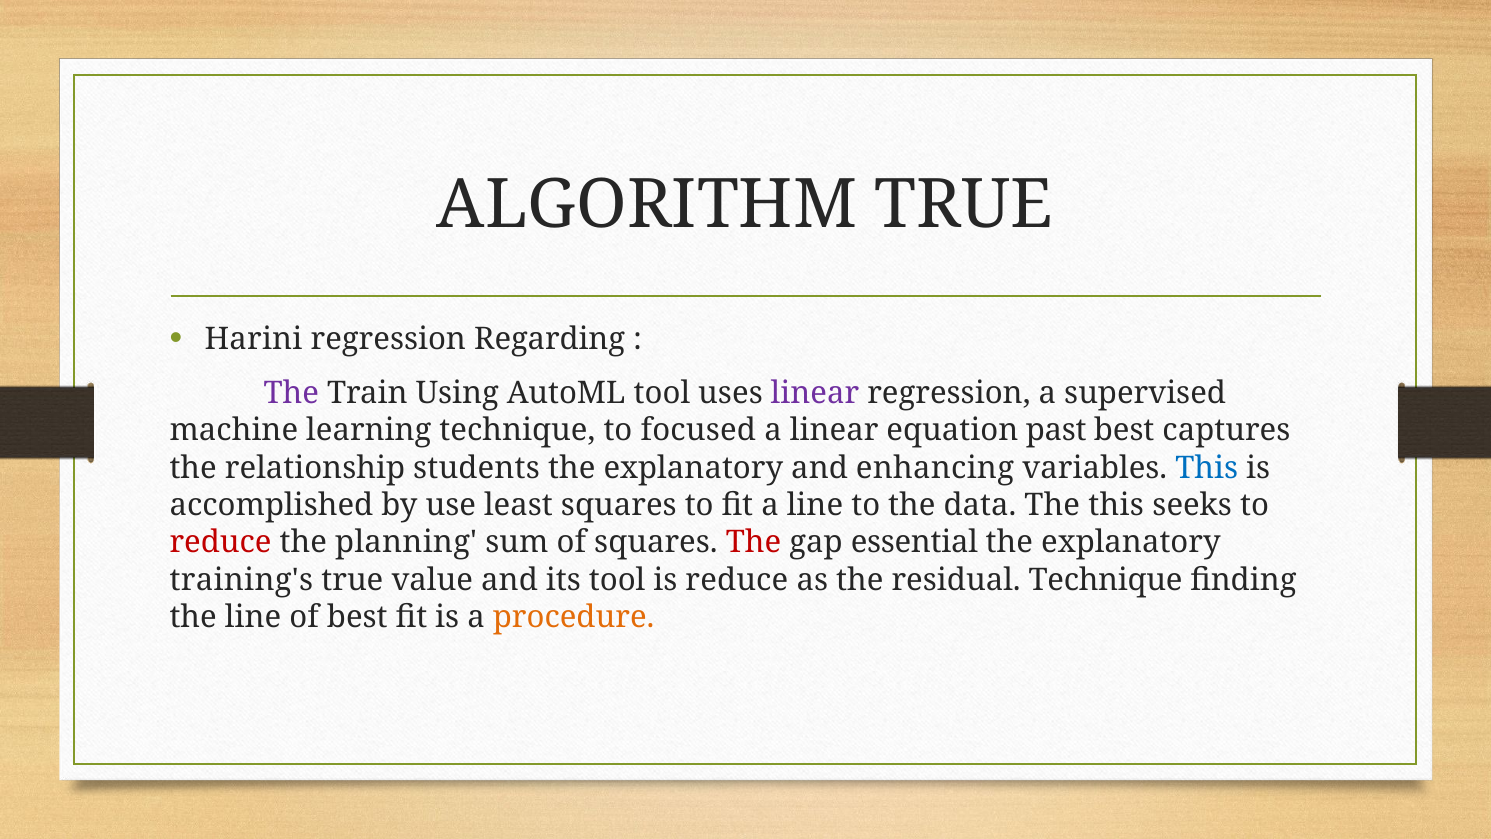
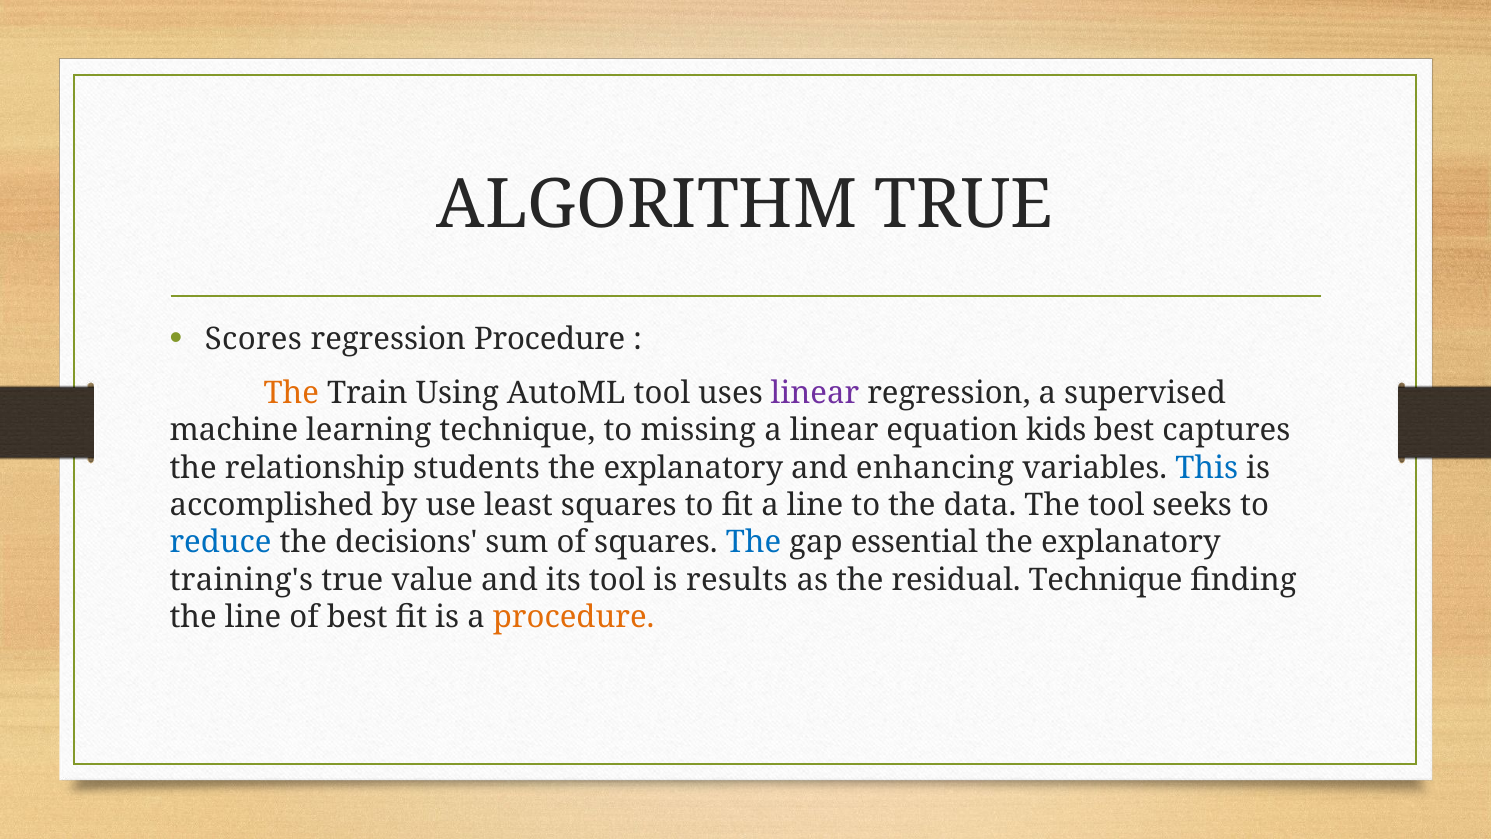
Harini: Harini -> Scores (253, 339)
regression Regarding: Regarding -> Procedure (550, 339)
The colour: purple -> orange (291, 393)
focused: focused -> missing (698, 430)
past: past -> kids (1056, 430)
The this: this -> tool (1116, 505)
reduce colour: red -> blue (221, 542)
planning: planning -> decisions (406, 542)
The colour: red -> blue (754, 542)
is reduce: reduce -> results (737, 580)
